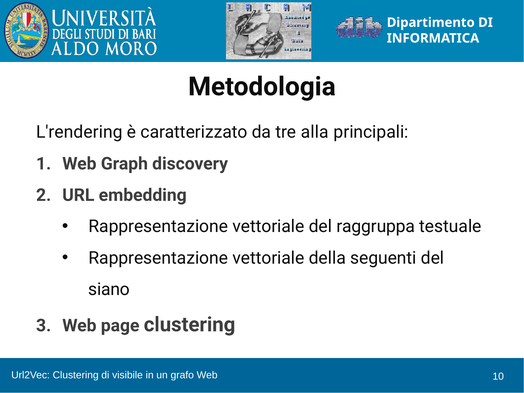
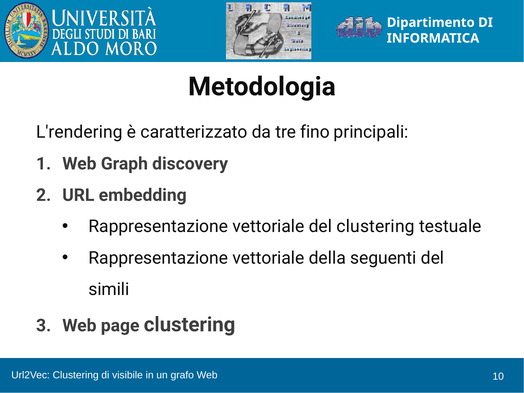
alla: alla -> fino (315, 132)
del raggruppa: raggruppa -> clustering (376, 227)
siano: siano -> simili (109, 289)
